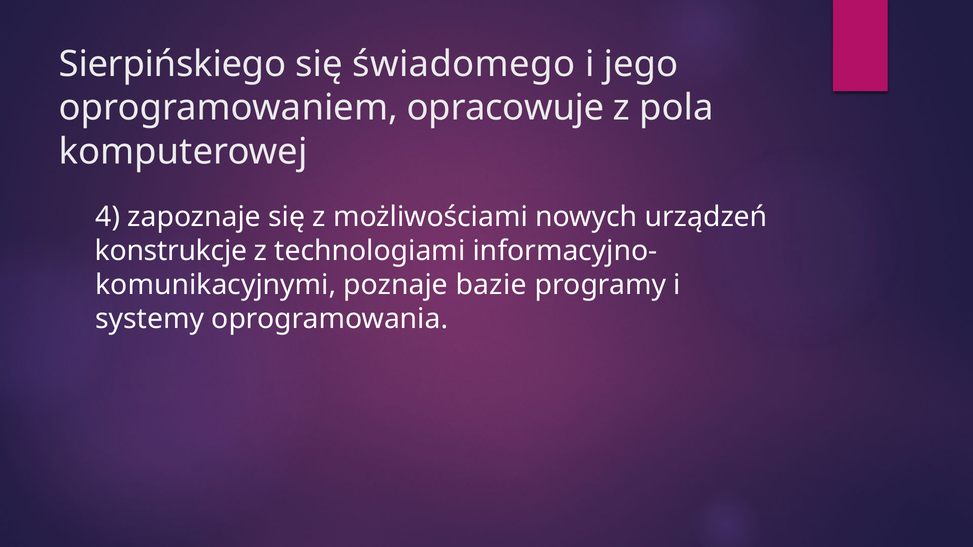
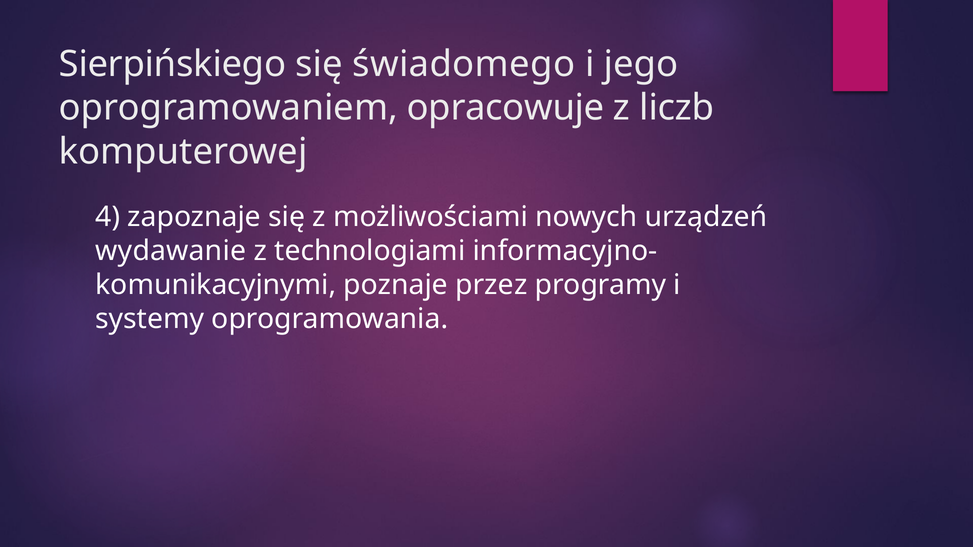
pola: pola -> liczb (677, 108)
konstrukcje: konstrukcje -> wydawanie (171, 251)
bazie: bazie -> przez (491, 285)
